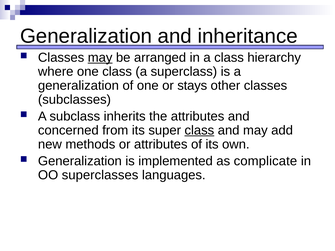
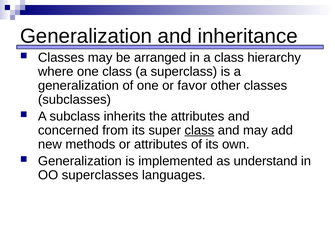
may underline: present -> none (100, 58)
stays: stays -> favor (192, 86)
complicate: complicate -> understand (266, 161)
